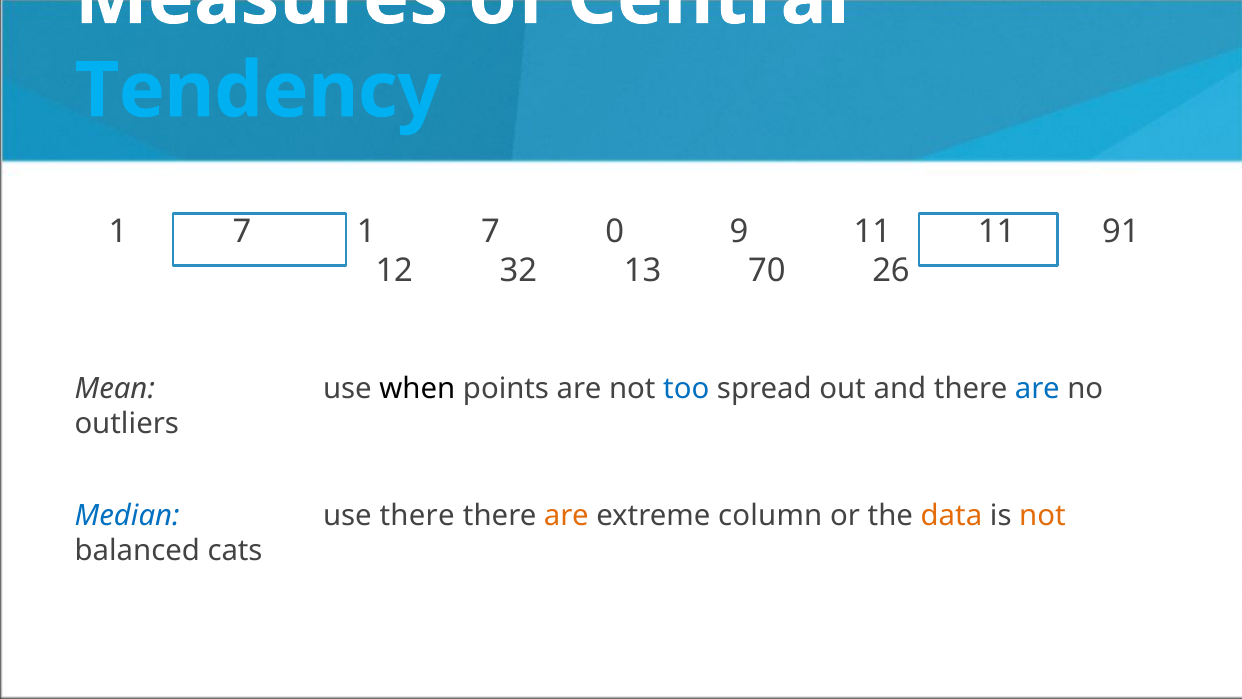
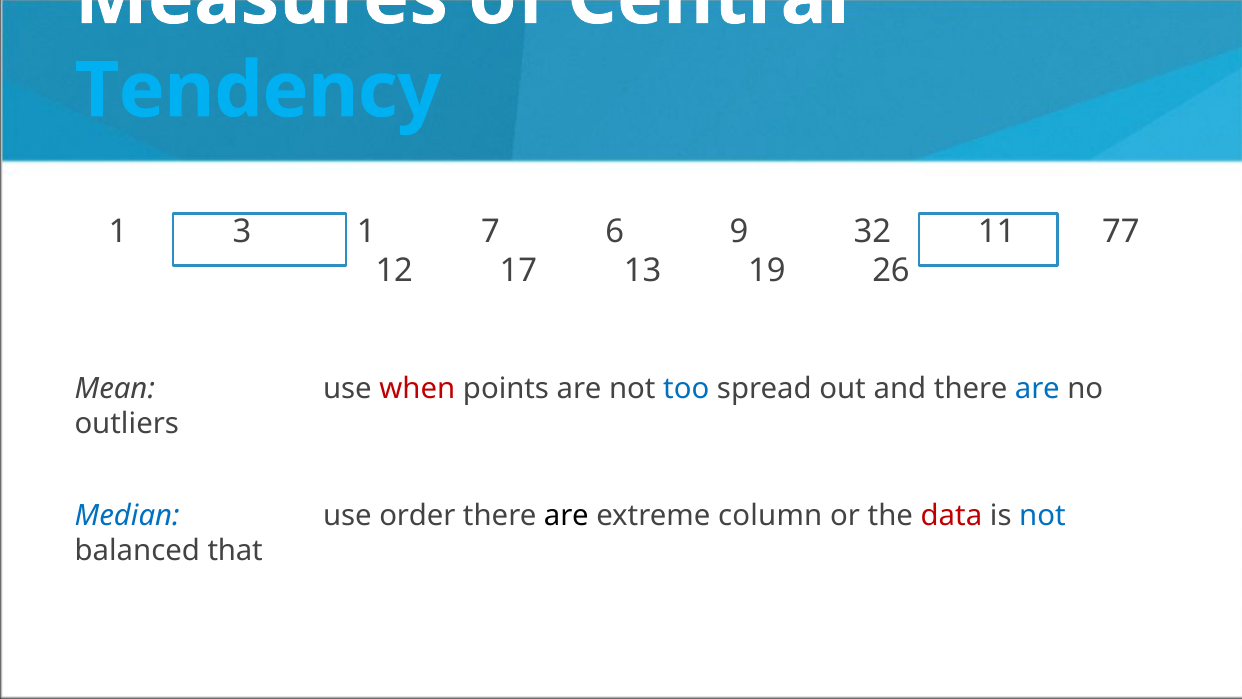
7: 7 -> 3 (242, 232)
0: 0 -> 6 (615, 232)
9 11: 11 -> 32 (872, 232)
91: 91 -> 77 (1121, 232)
32: 32 -> 17 (518, 271)
70: 70 -> 19 (767, 271)
when colour: black -> red (417, 389)
use there: there -> order (417, 515)
are colour: orange -> black (566, 515)
data colour: orange -> red (951, 515)
not colour: orange -> blue (1043, 515)
cats: cats -> that (235, 550)
